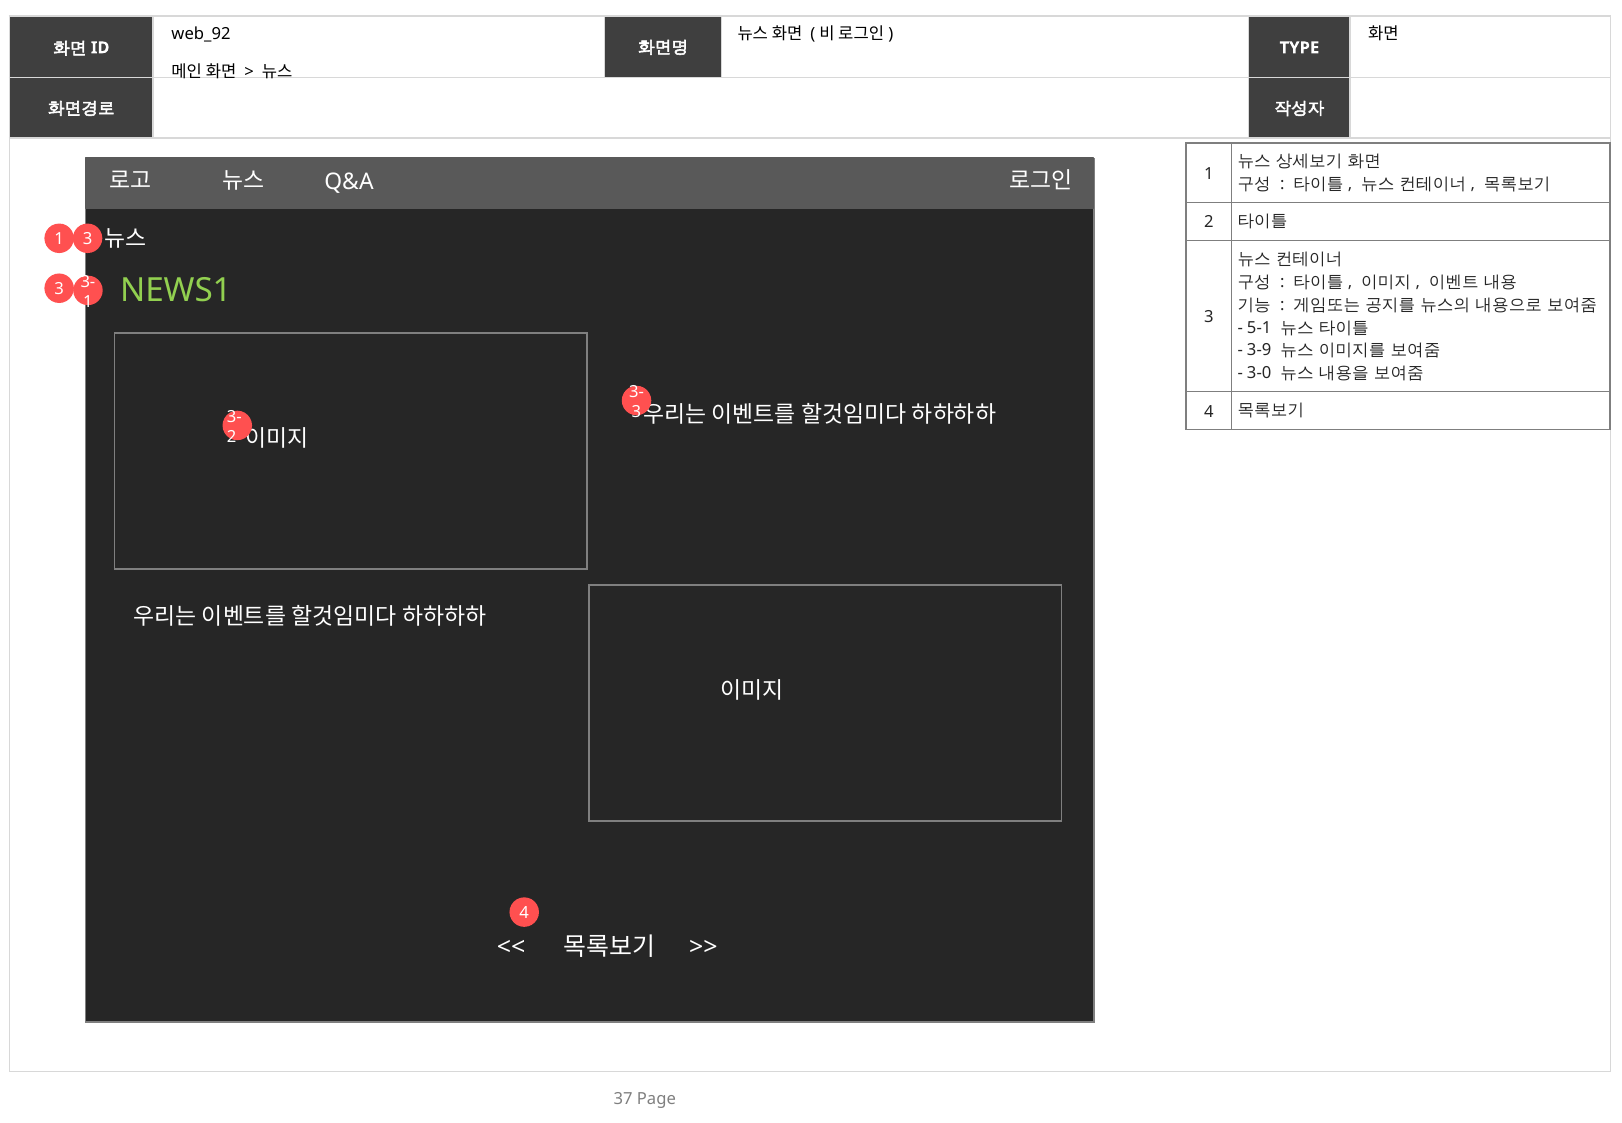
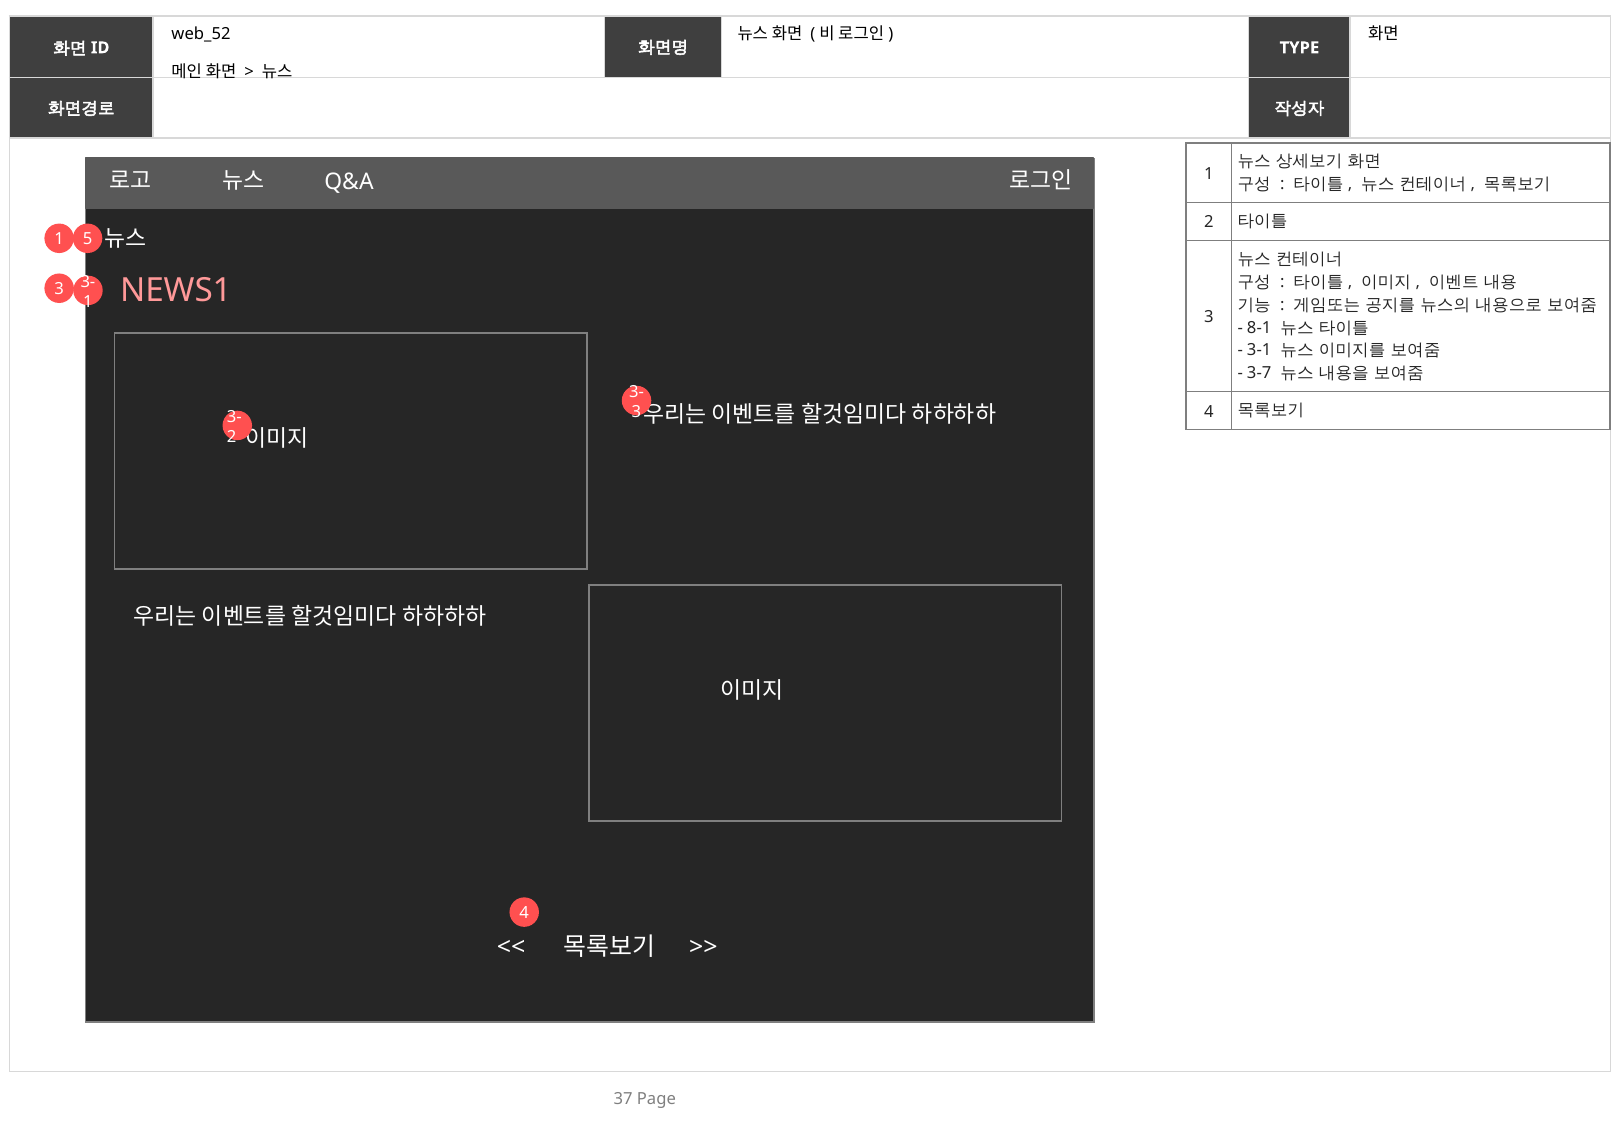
web_92: web_92 -> web_52 (201, 34)
1 3: 3 -> 5 (88, 239)
NEWS1 colour: light green -> pink (176, 290)
5-1: 5-1 -> 8-1 (1259, 327)
3-9: 3-9 -> 3-1 (1259, 350)
3-0: 3-0 -> 3-7 (1259, 373)
